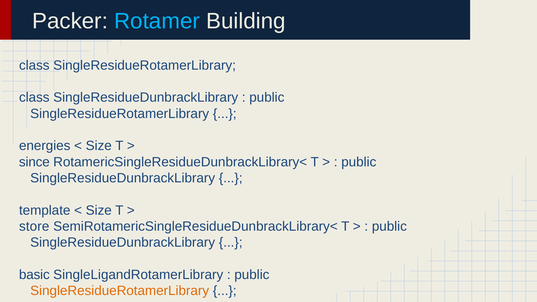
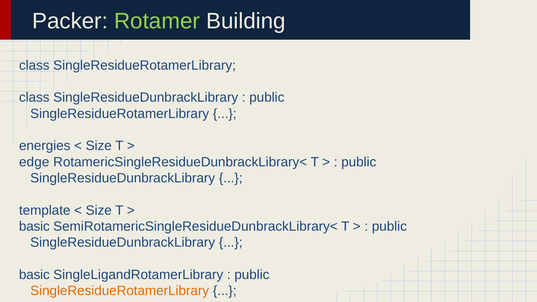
Rotamer colour: light blue -> light green (157, 21)
since: since -> edge (34, 162)
store: store -> basic (34, 226)
